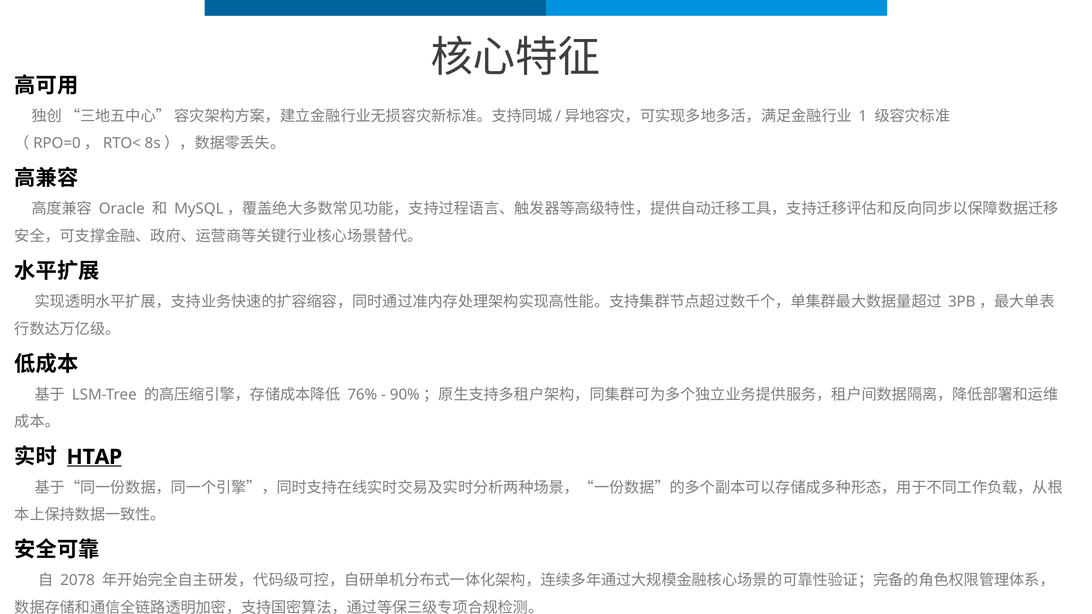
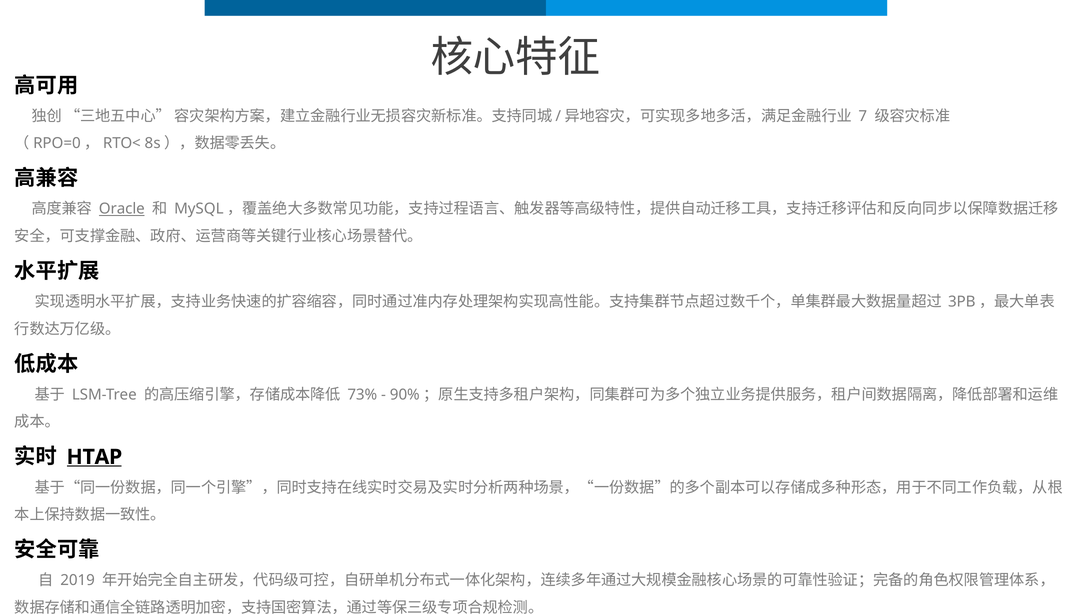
1: 1 -> 7 (863, 116)
Oracle underline: none -> present (122, 209)
76%: 76% -> 73% (362, 395)
2078: 2078 -> 2019 (78, 581)
